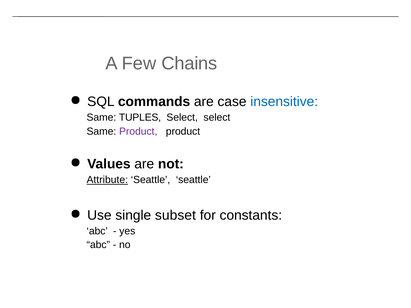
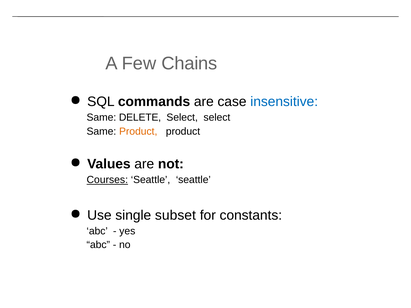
TUPLES: TUPLES -> DELETE (140, 118)
Product colour: purple -> orange (138, 132)
Attribute: Attribute -> Courses (107, 180)
